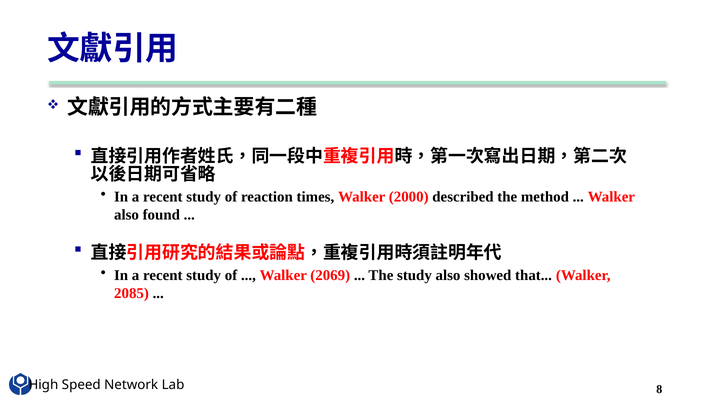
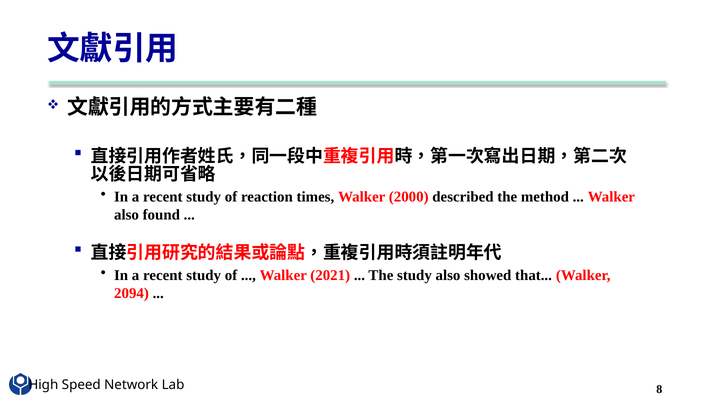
2069: 2069 -> 2021 (330, 275)
2085: 2085 -> 2094 (132, 293)
